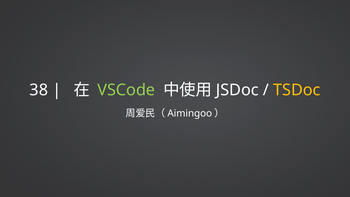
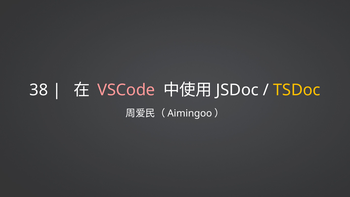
VSCode colour: light green -> pink (126, 90)
